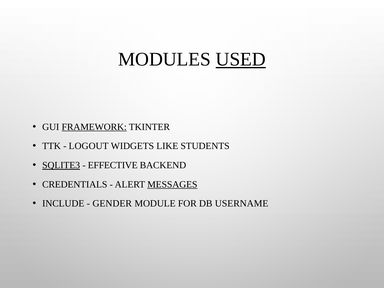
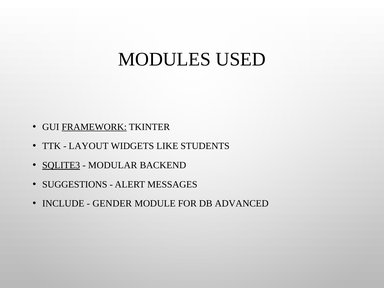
USED underline: present -> none (241, 59)
LOGOUT: LOGOUT -> LAYOUT (89, 146)
EFFECTIVE: EFFECTIVE -> MODULAR (113, 165)
CREDENTIALS: CREDENTIALS -> SUGGESTIONS (75, 184)
MESSAGES underline: present -> none (172, 184)
USERNAME: USERNAME -> ADVANCED (242, 204)
